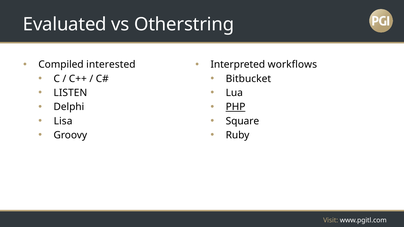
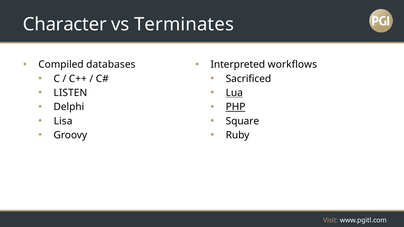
Evaluated: Evaluated -> Character (65, 24)
Otherstring: Otherstring -> Terminates (184, 24)
interested: interested -> databases (111, 65)
Bitbucket: Bitbucket -> Sacrificed (248, 79)
Lua underline: none -> present (234, 93)
